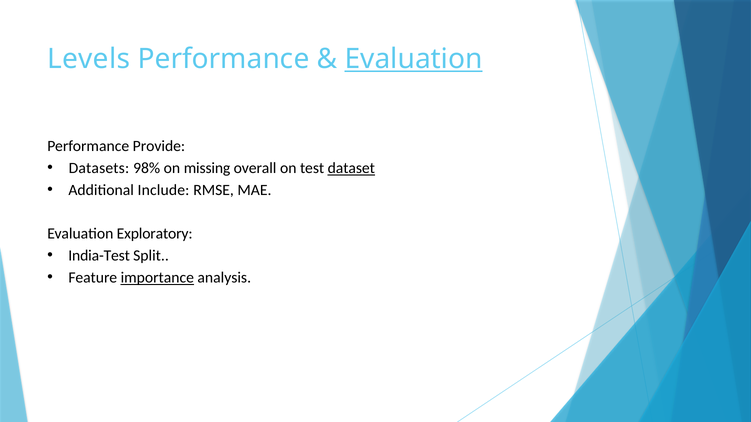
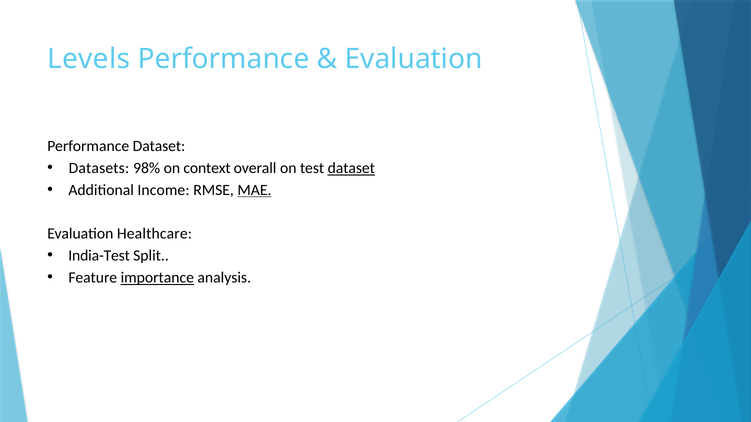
Evaluation underline: present -> none (414, 59)
Performance Provide: Provide -> Dataset (159, 146)
missing: missing -> context (207, 168)
Include: Include -> Income (163, 190)
MAE underline: none -> present (254, 190)
Exploratory: Exploratory -> Healthcare (154, 234)
